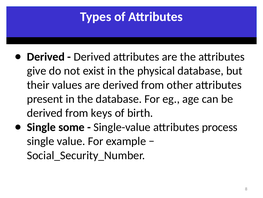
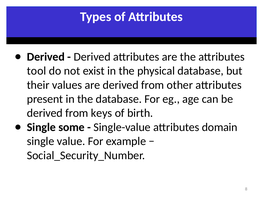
give: give -> tool (37, 71)
process: process -> domain (220, 127)
